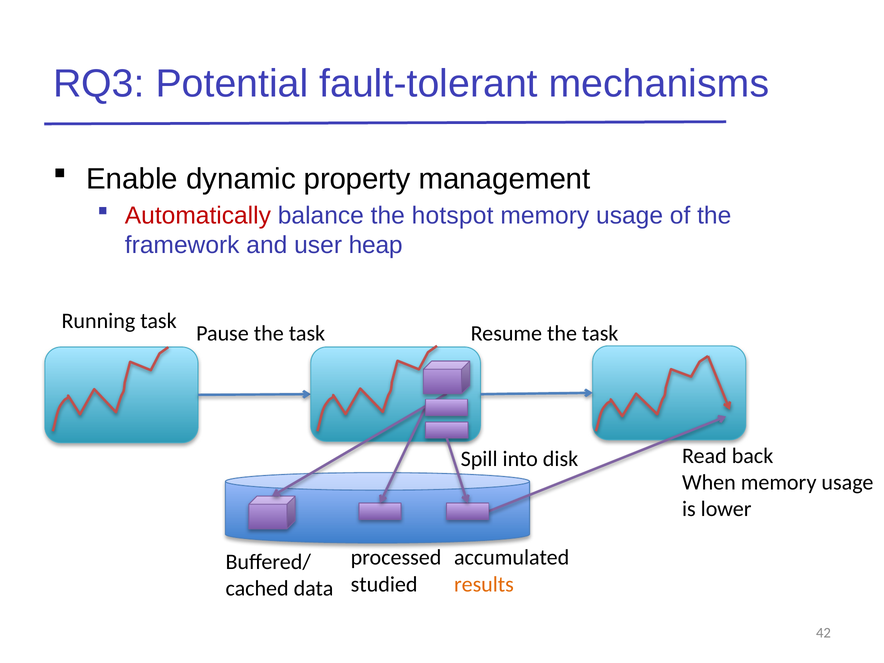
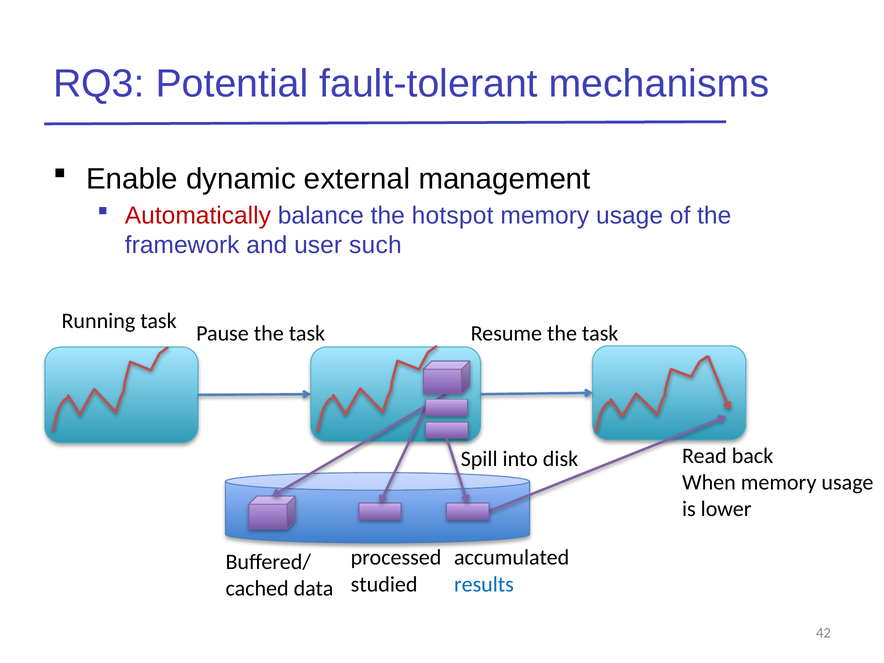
property: property -> external (357, 179)
heap: heap -> such (375, 245)
results colour: orange -> blue (484, 584)
